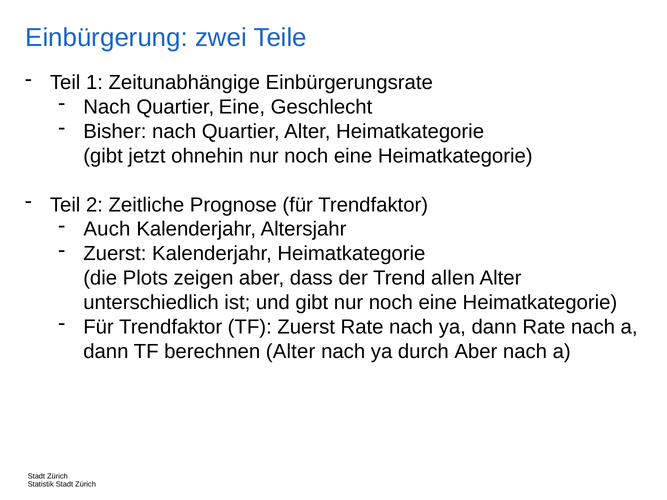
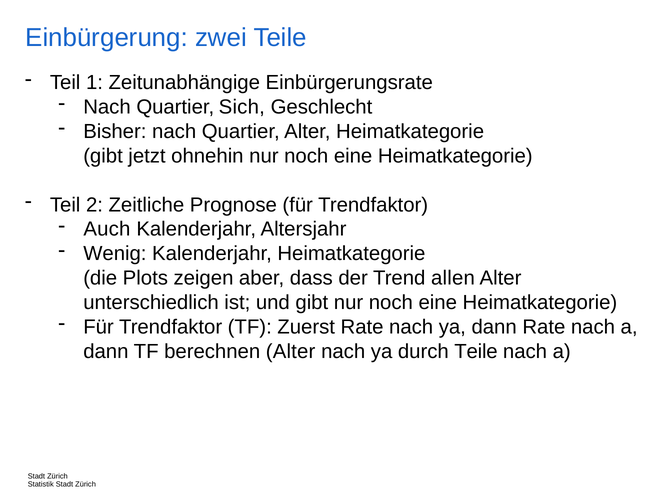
Quartier Eine: Eine -> Sich (242, 107)
Zuerst: Zuerst -> Wenig (115, 254)
durch Aber: Aber -> Teile (476, 352)
